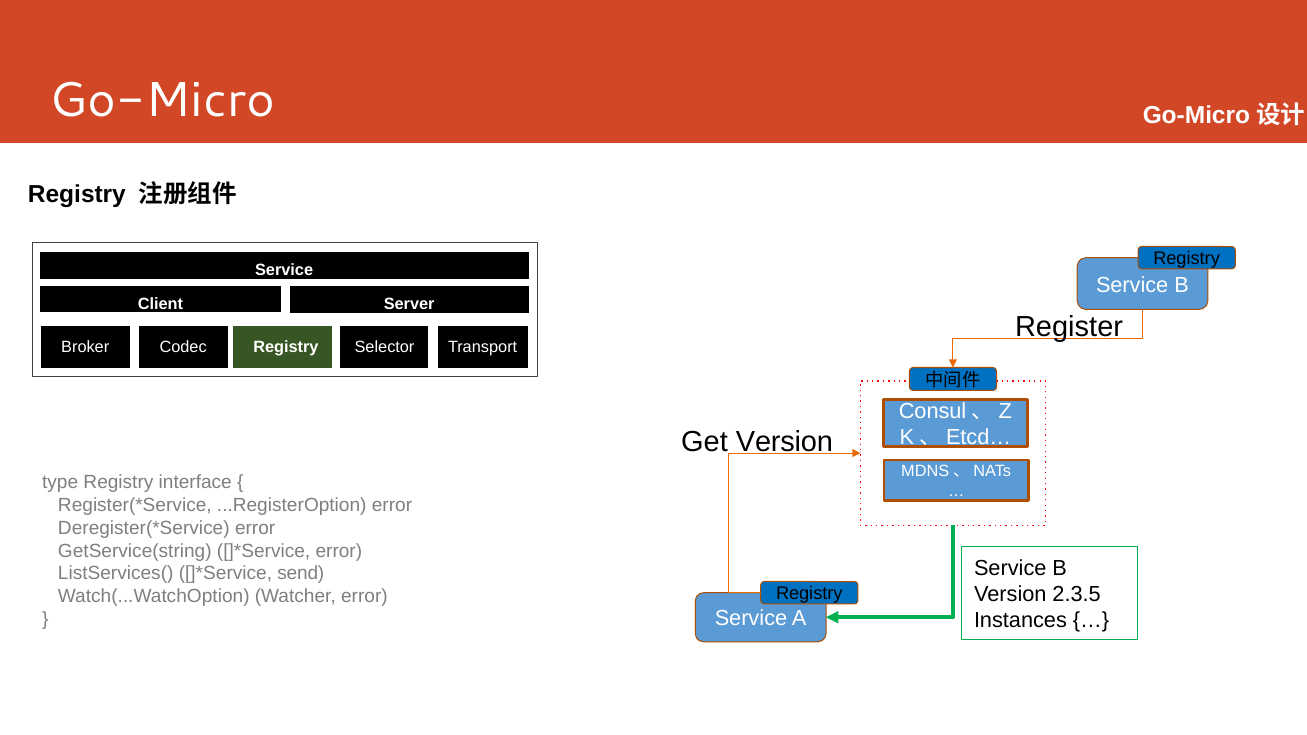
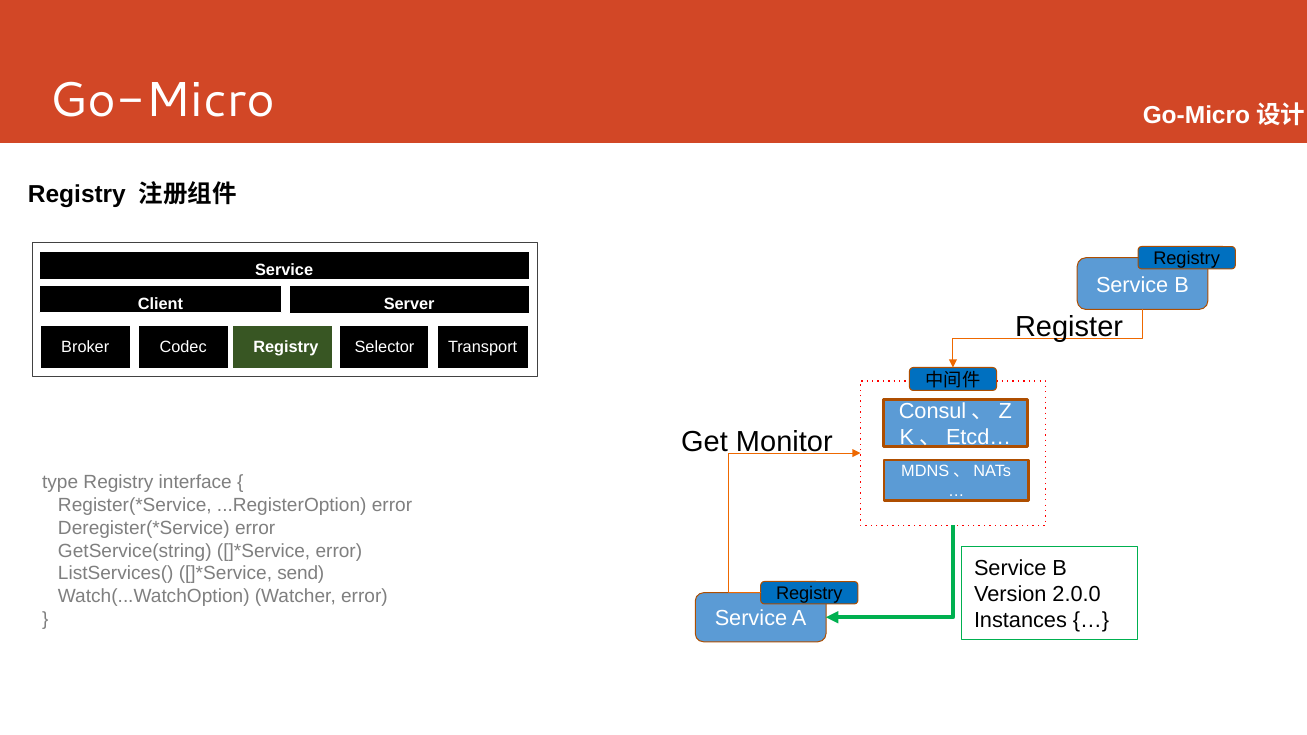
Get Version: Version -> Monitor (784, 442)
2.3.5: 2.3.5 -> 2.0.0 (1077, 594)
